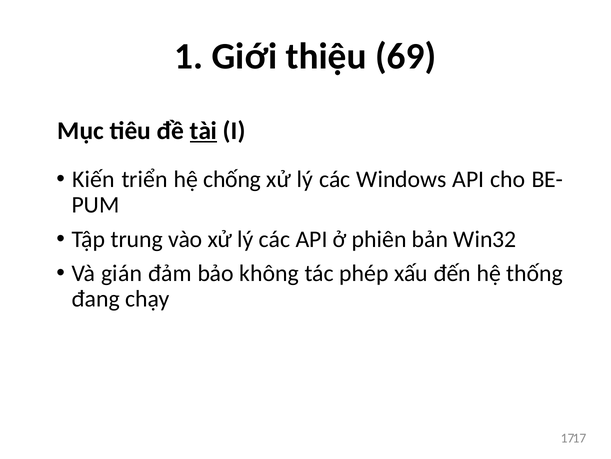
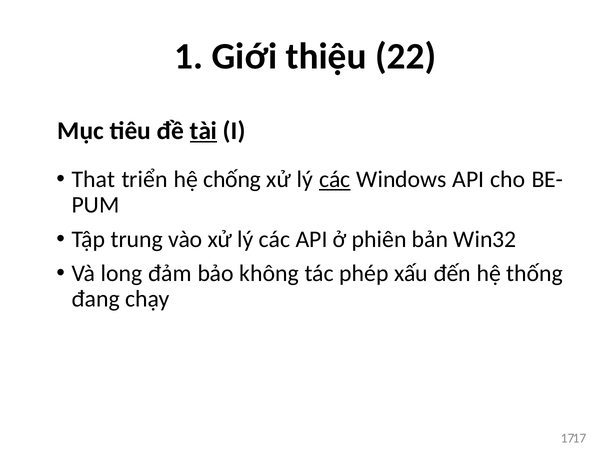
69: 69 -> 22 (406, 56)
Kiến: Kiến -> That (94, 179)
các underline: none -> present (335, 179)
gián: gián -> long (122, 273)
